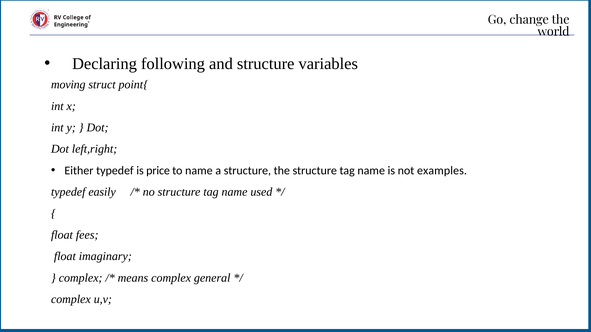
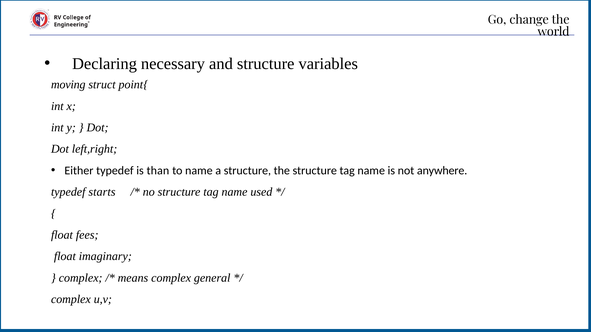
following: following -> necessary (173, 64)
price: price -> than (158, 171)
examples: examples -> anywhere (442, 171)
easily: easily -> starts (102, 192)
